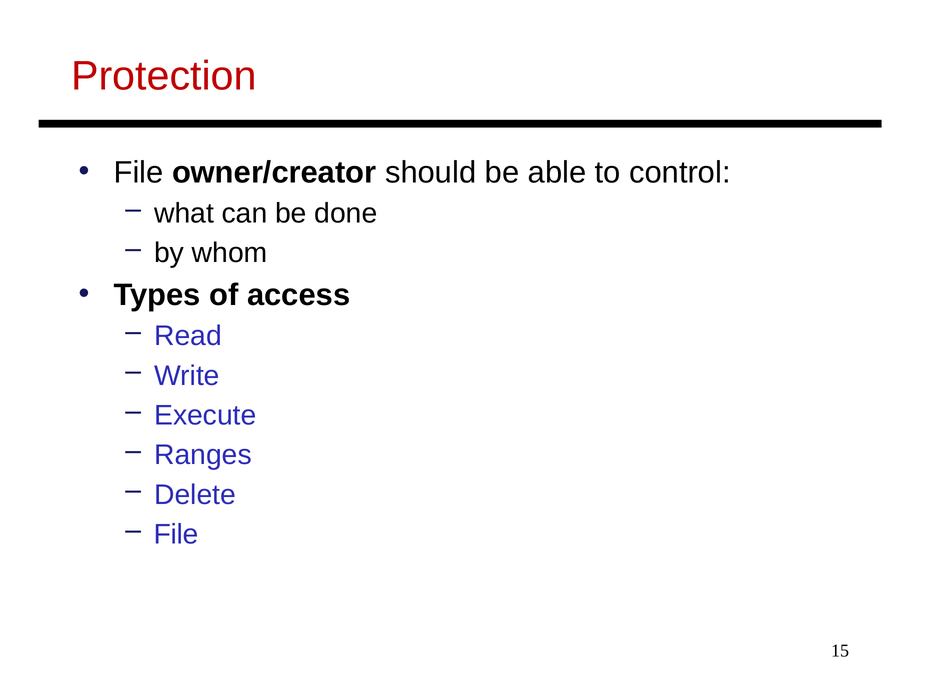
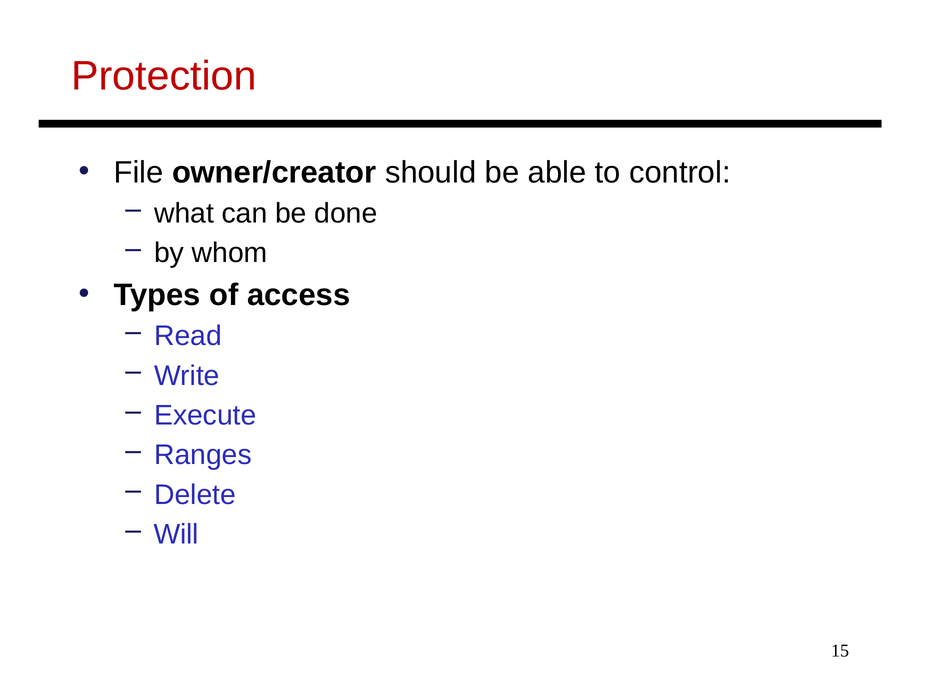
File: File -> Will (176, 534)
